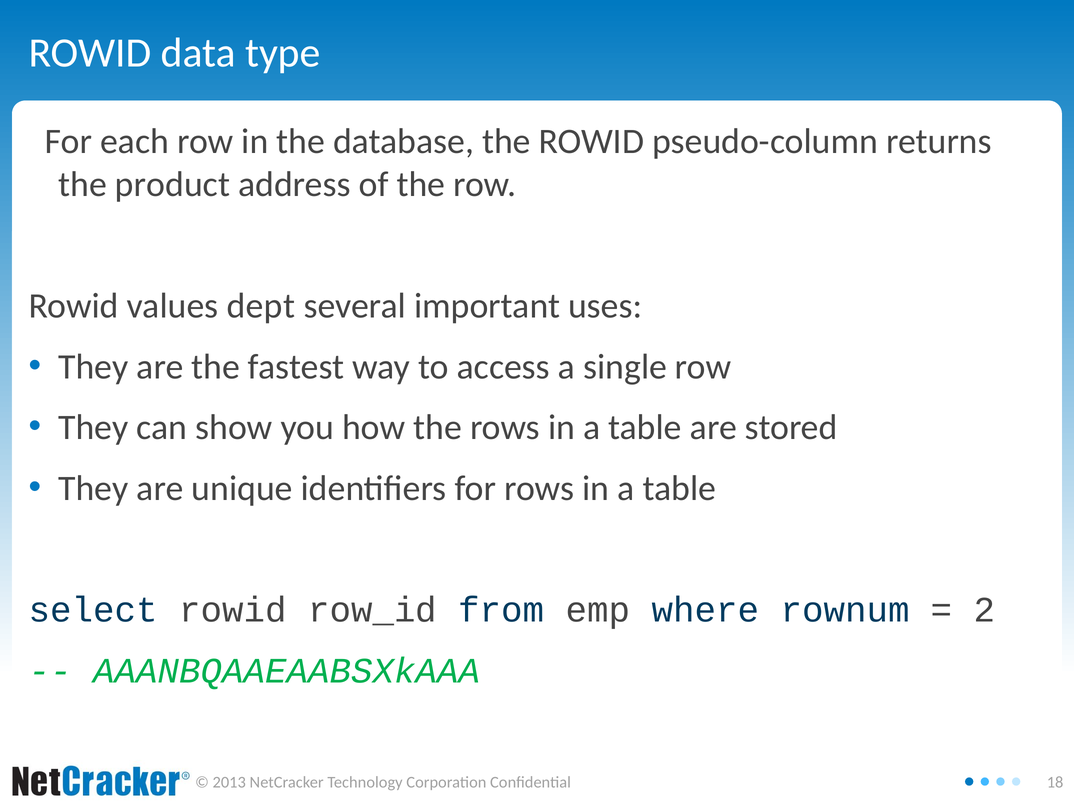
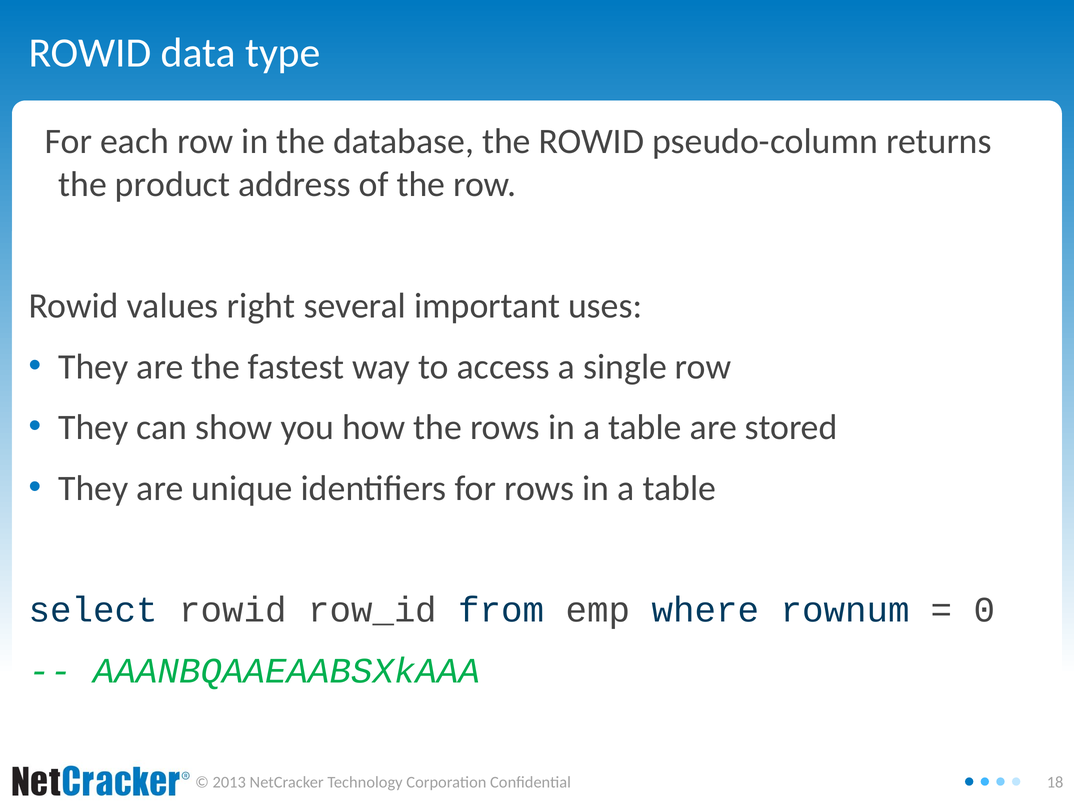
dept: dept -> right (261, 306)
2: 2 -> 0 (985, 610)
